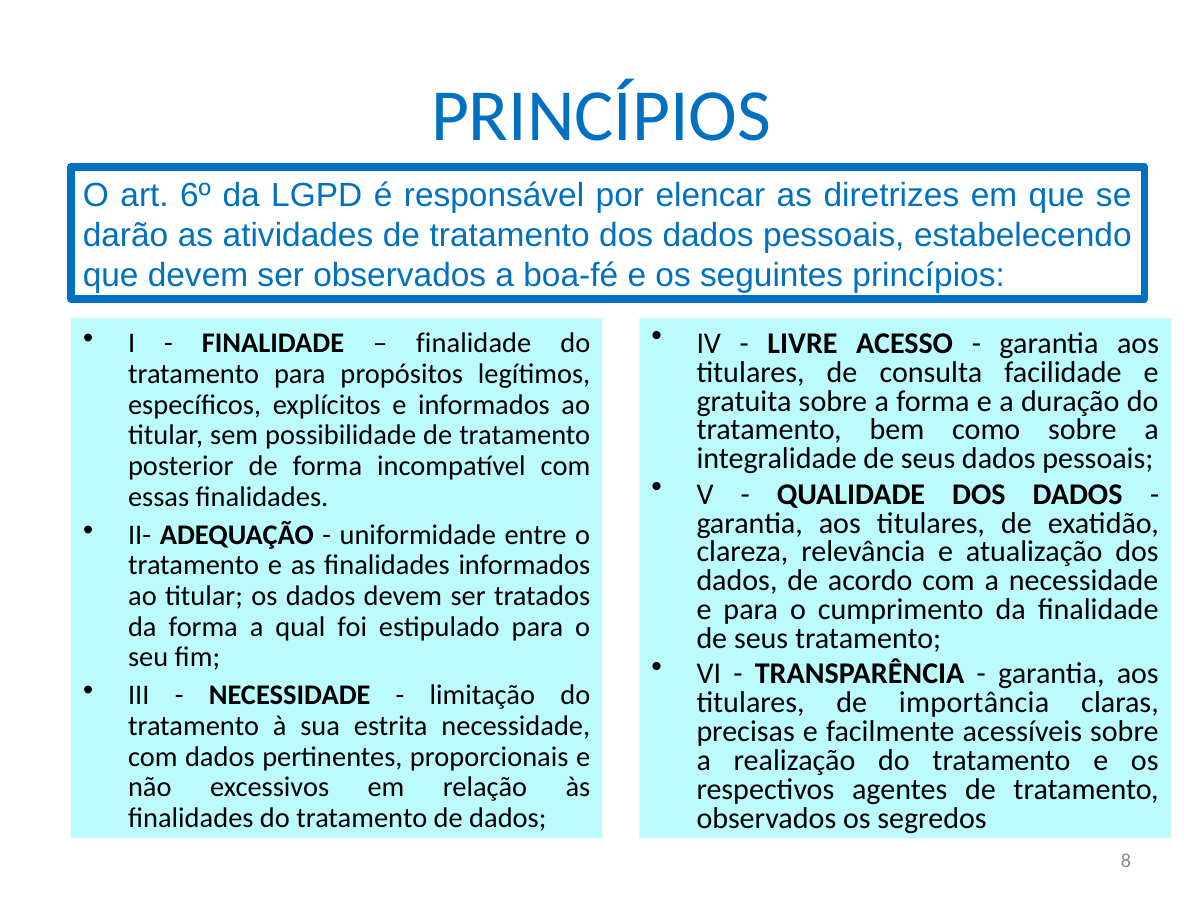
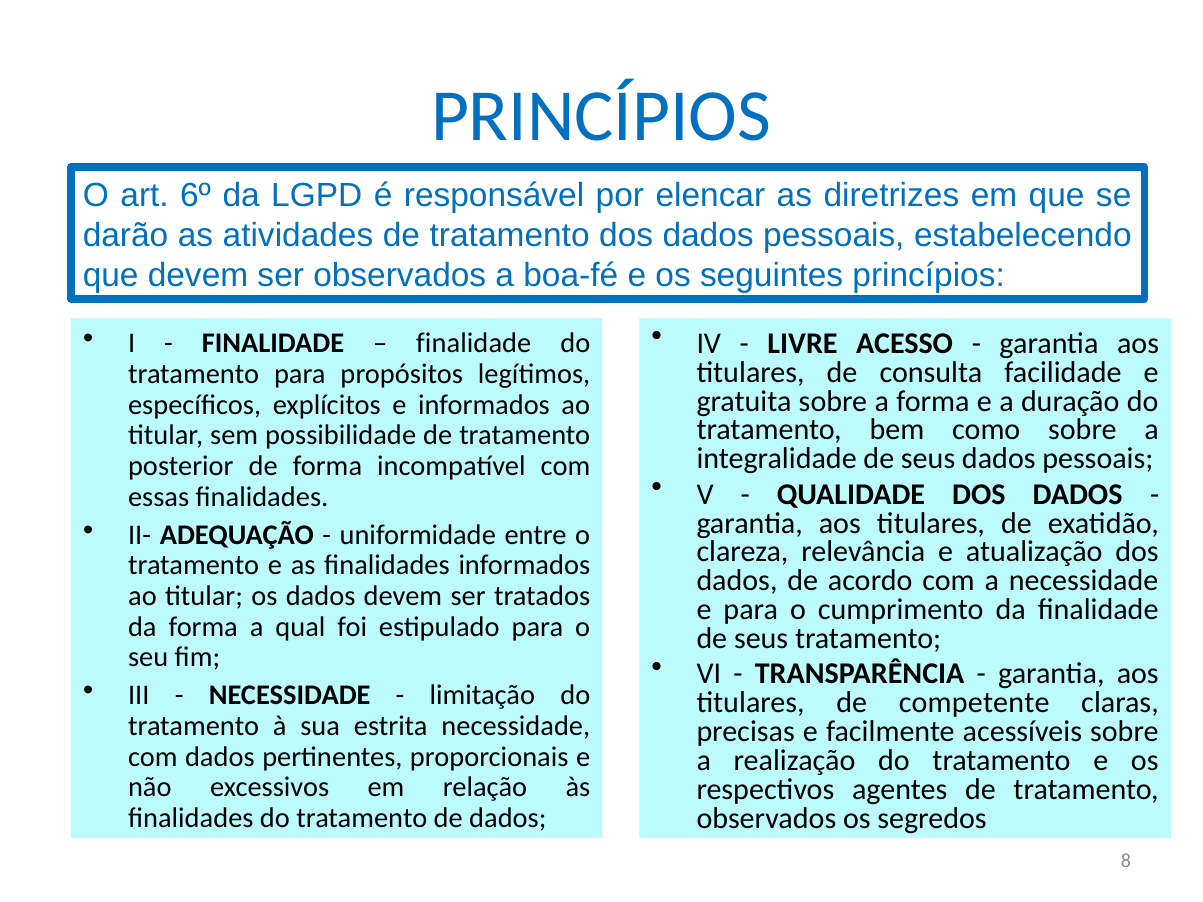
importância: importância -> competente (974, 703)
